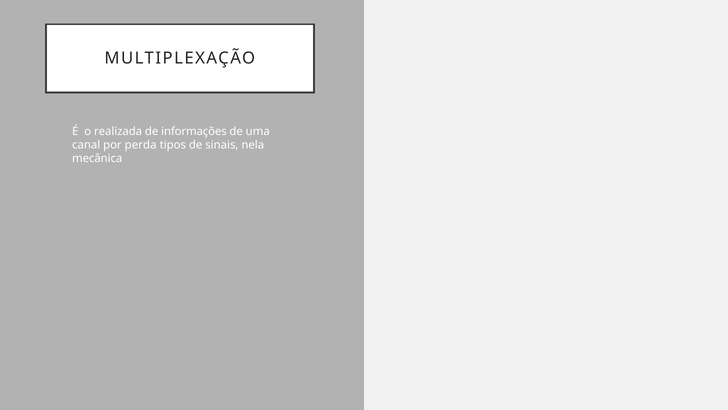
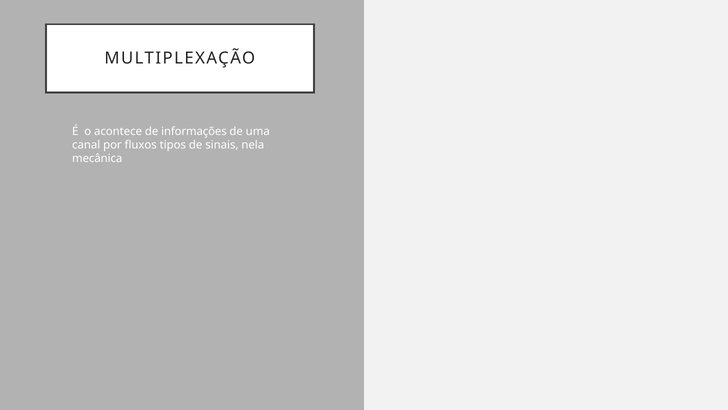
realizada: realizada -> acontece (118, 131)
perda: perda -> fluxos (141, 145)
